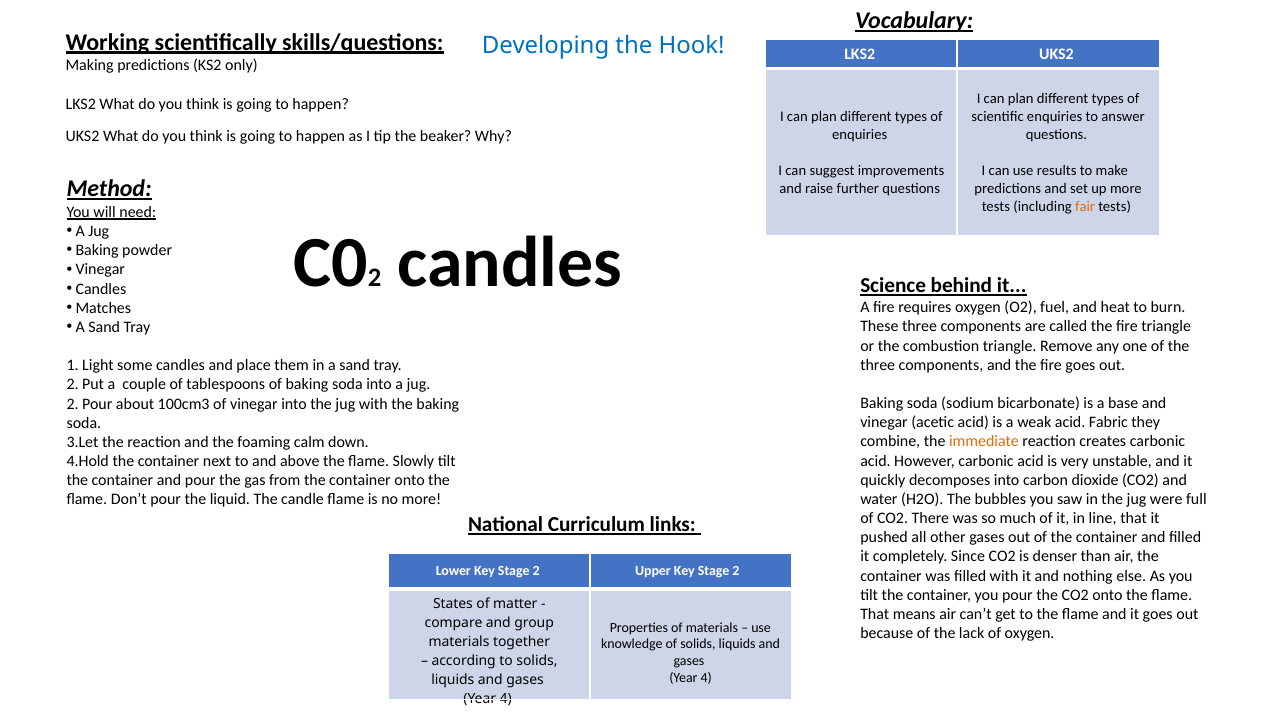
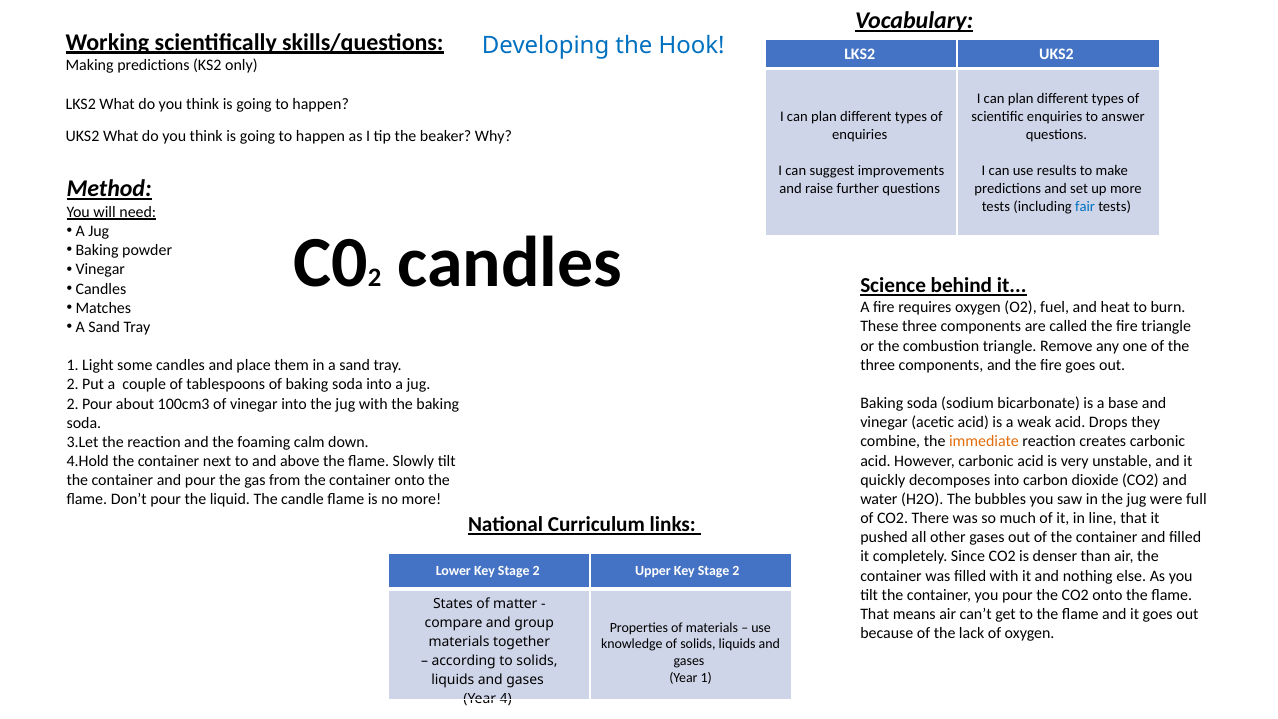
fair colour: orange -> blue (1085, 207)
Fabric: Fabric -> Drops (1108, 422)
4: 4 -> 1 (706, 678)
